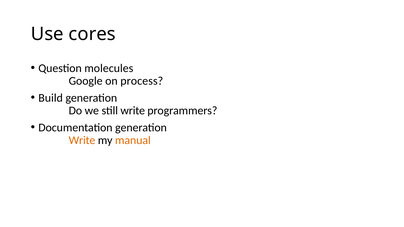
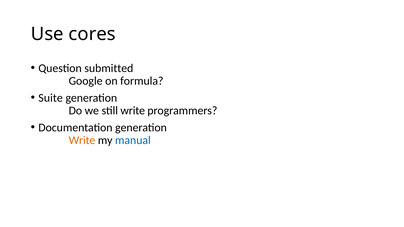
molecules: molecules -> submitted (109, 68)
process: process -> formula (142, 81)
Build: Build -> Suite (51, 98)
manual colour: orange -> blue (133, 140)
